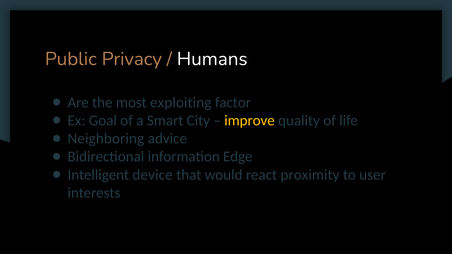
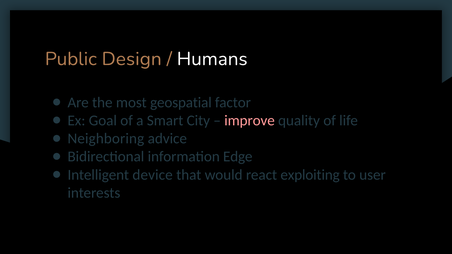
Privacy: Privacy -> Design (132, 59)
exploiting: exploiting -> geospatial (181, 103)
improve colour: yellow -> pink (250, 121)
proximity: proximity -> exploiting (310, 175)
